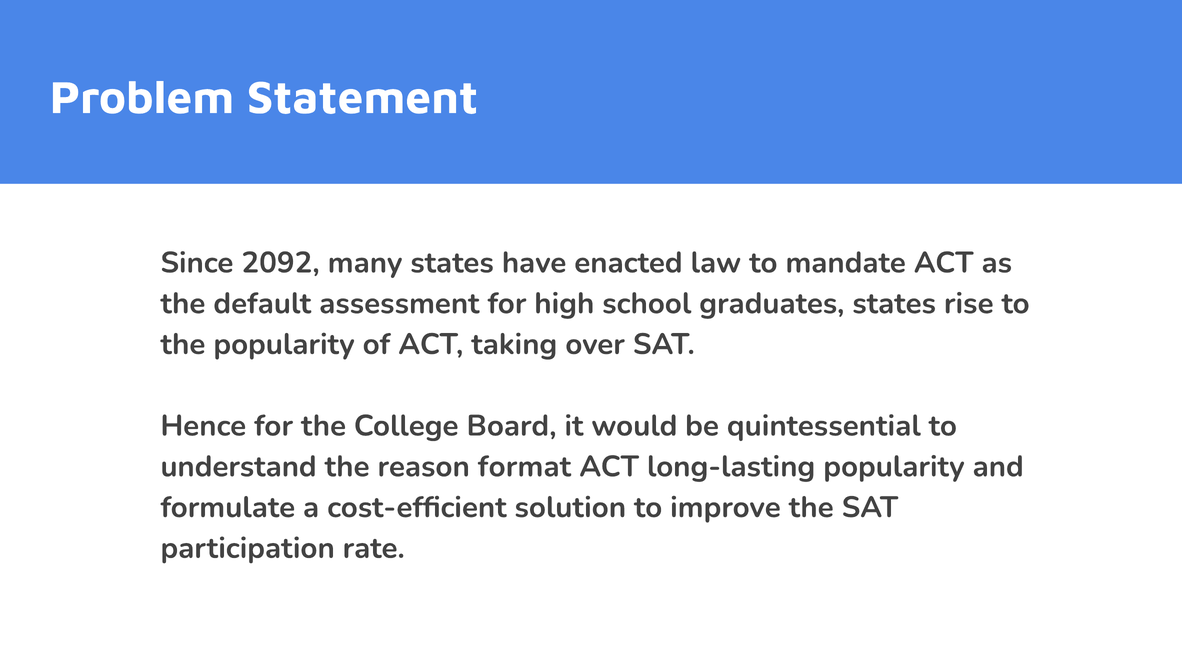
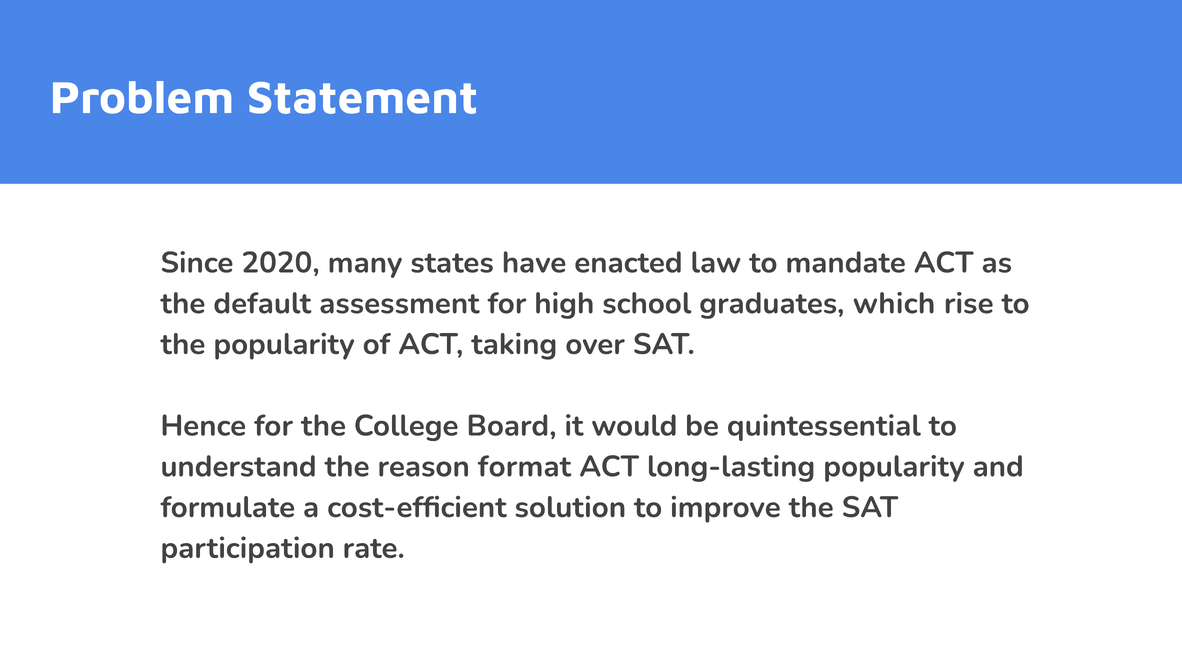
2092: 2092 -> 2020 (281, 263)
graduates states: states -> which (894, 303)
